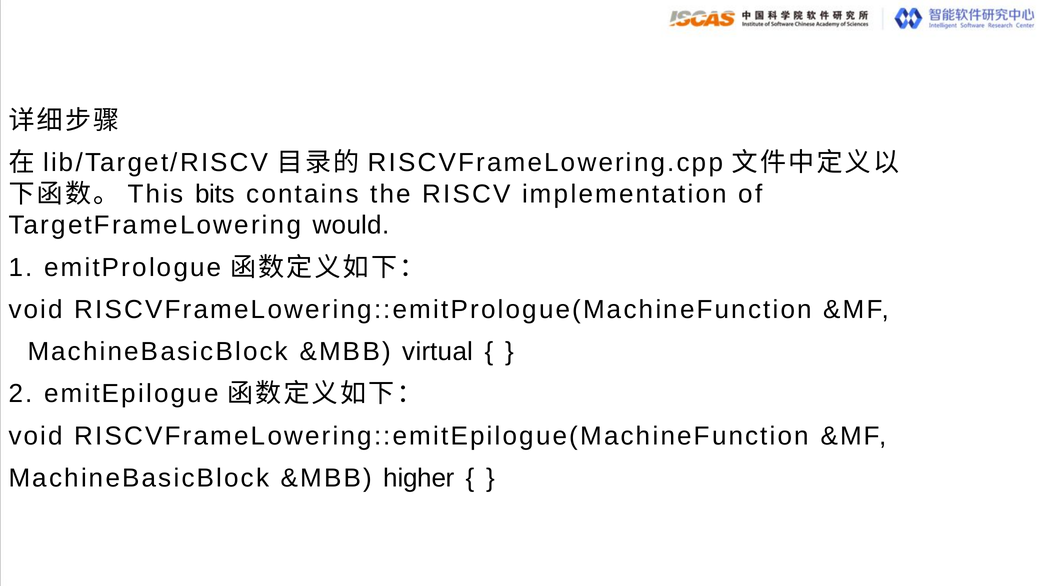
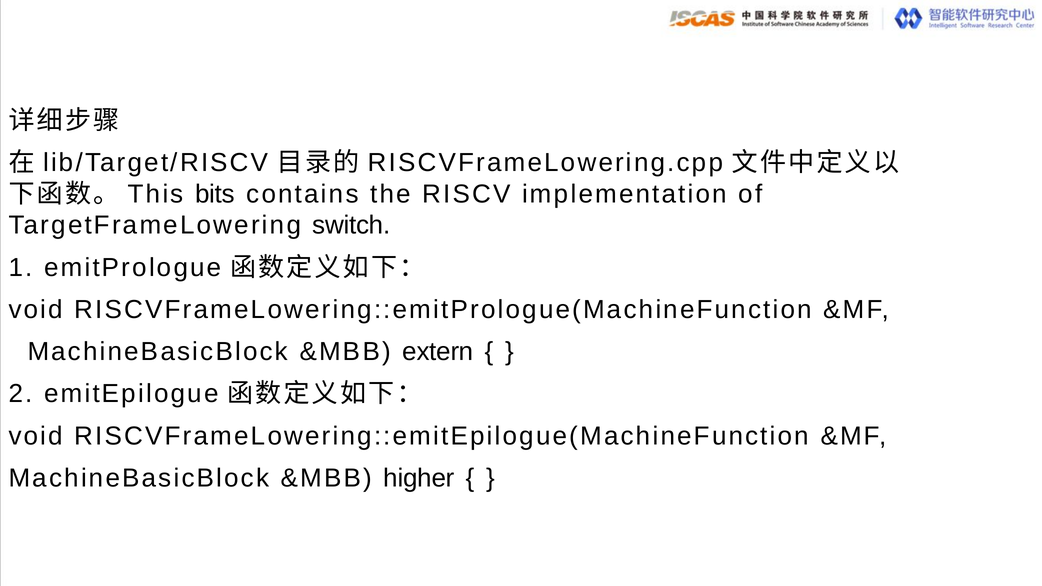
would: would -> switch (351, 225)
virtual: virtual -> extern (438, 352)
